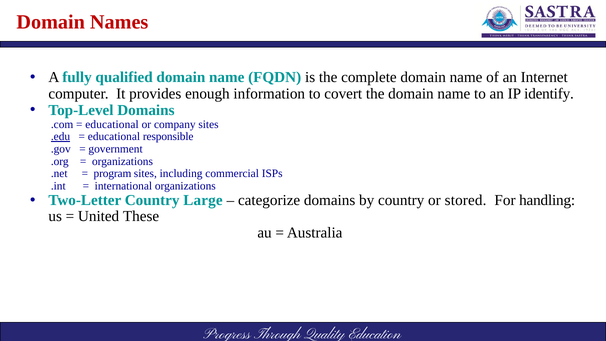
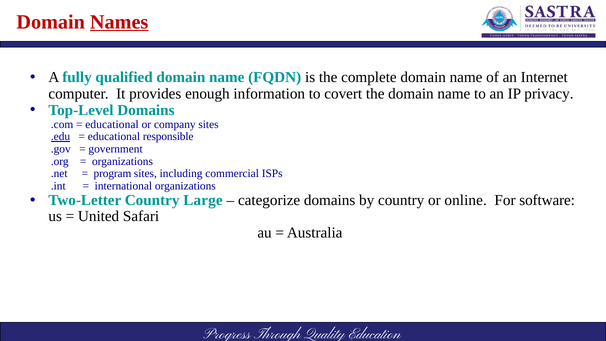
Names underline: none -> present (119, 22)
identify: identify -> privacy (549, 94)
stored: stored -> online (466, 200)
handling: handling -> software (547, 200)
These: These -> Safari (141, 216)
